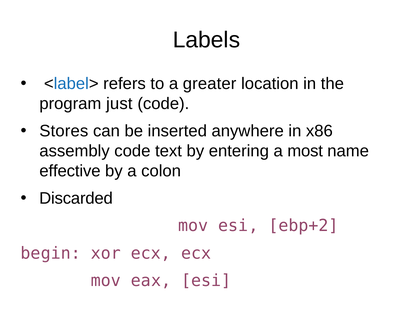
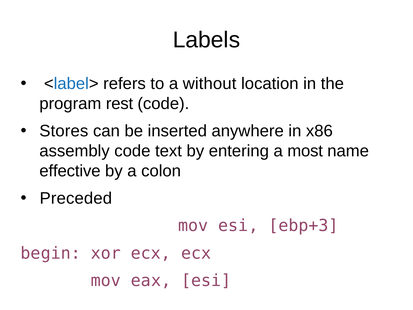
greater: greater -> without (210, 84)
just: just -> rest (119, 104)
Discarded: Discarded -> Preceded (76, 198)
ebp+2: ebp+2 -> ebp+3 (303, 226)
